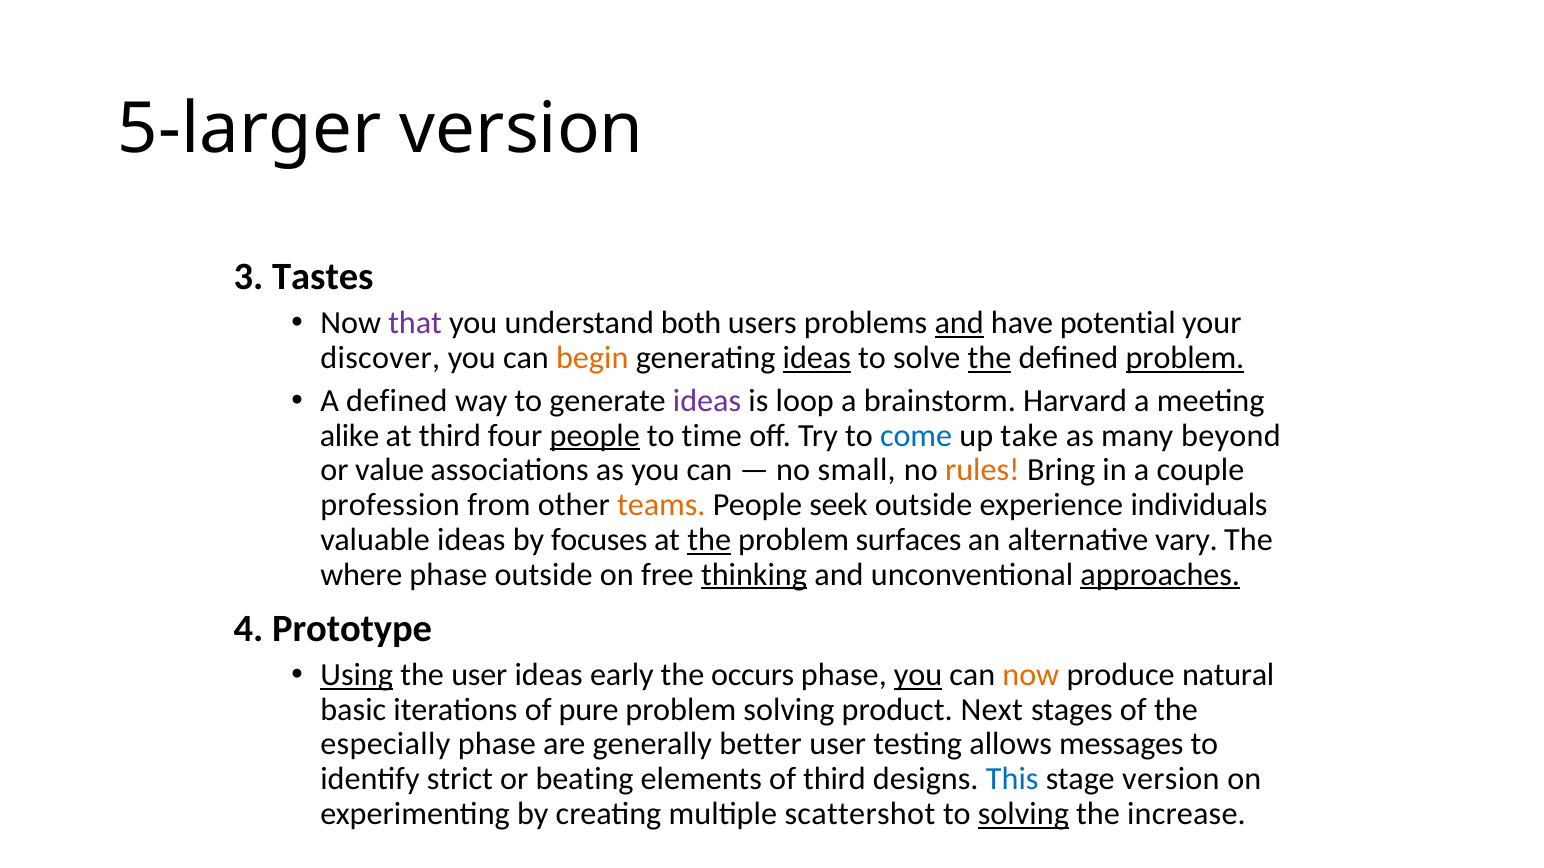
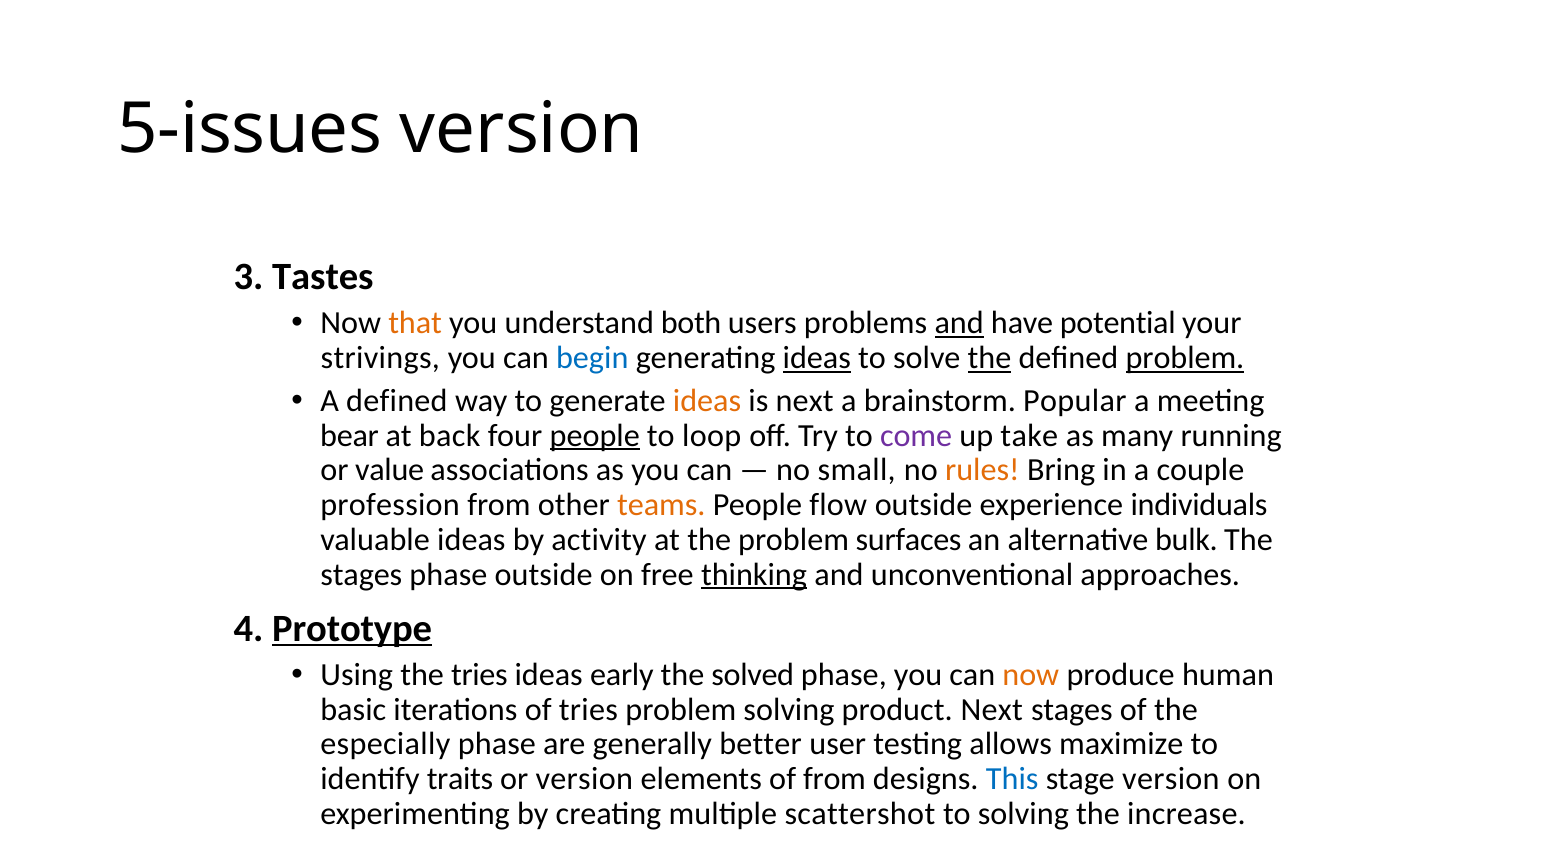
5-larger: 5-larger -> 5-issues (250, 130)
that colour: purple -> orange (415, 324)
discover: discover -> strivings (380, 358)
begin colour: orange -> blue (592, 358)
ideas colour: purple -> orange (707, 401)
is loop: loop -> next (805, 401)
Harvard: Harvard -> Popular (1075, 401)
alike: alike -> bear (350, 436)
at third: third -> back (450, 436)
time: time -> loop (712, 436)
come colour: blue -> purple (916, 436)
beyond: beyond -> running (1231, 436)
seek: seek -> flow (838, 505)
focuses: focuses -> activity (599, 540)
the underline: present -> none (709, 540)
vary: vary -> bulk (1186, 540)
where: where -> stages (361, 575)
approaches underline: present -> none (1160, 575)
Prototype underline: none -> present (352, 629)
Using underline: present -> none (357, 675)
the user: user -> tries (479, 675)
occurs: occurs -> solved (753, 675)
you underline: present -> none (918, 675)
natural: natural -> human (1228, 675)
of pure: pure -> tries (588, 710)
messages: messages -> maximize (1121, 745)
strict: strict -> traits (460, 779)
or beating: beating -> version (584, 779)
of third: third -> from (835, 779)
solving underline: present -> none (1023, 814)
